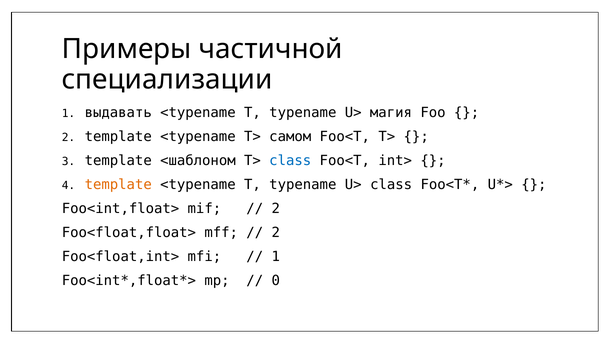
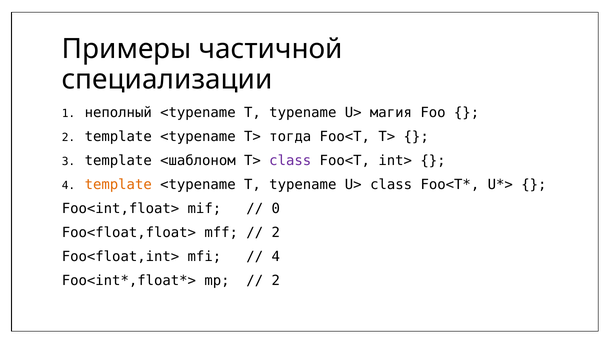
выдавать: выдавать -> неполный (118, 113)
самом: самом -> тогда (290, 137)
class colour: blue -> purple (290, 161)
2: 2 -> 0 (276, 209)
1: 1 -> 4 (276, 257)
0: 0 -> 2 (276, 281)
